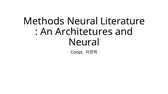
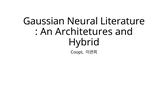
Methods: Methods -> Gaussian (44, 21)
Neural: Neural -> Hybrid (84, 42)
